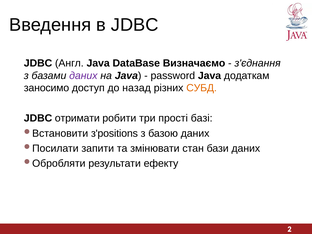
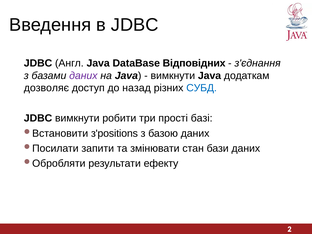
Визначаємо: Визначаємо -> Відповідних (194, 63)
password: password -> вимкнути (173, 76)
заносимо: заносимо -> дозволяє (46, 88)
СУБД colour: orange -> blue (202, 88)
JDBC отримати: отримати -> вимкнути (77, 118)
